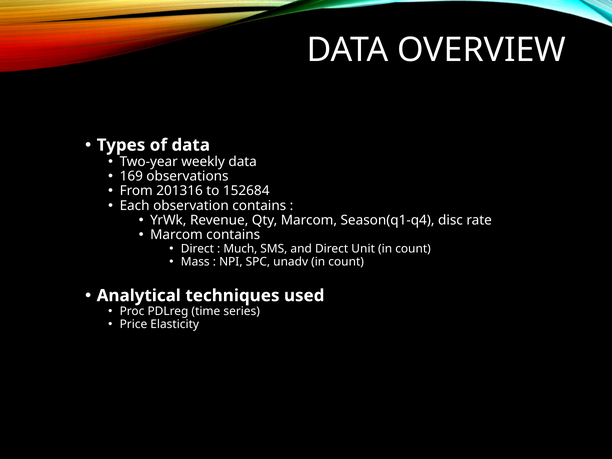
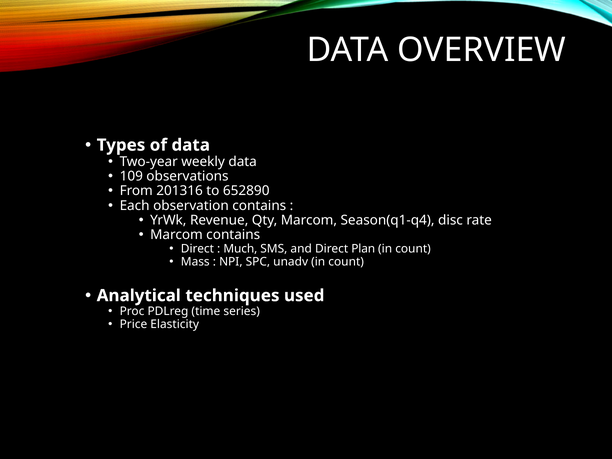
169: 169 -> 109 (131, 176)
152684: 152684 -> 652890 (246, 191)
Unit: Unit -> Plan (363, 249)
